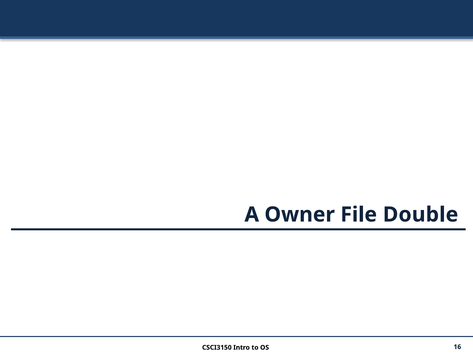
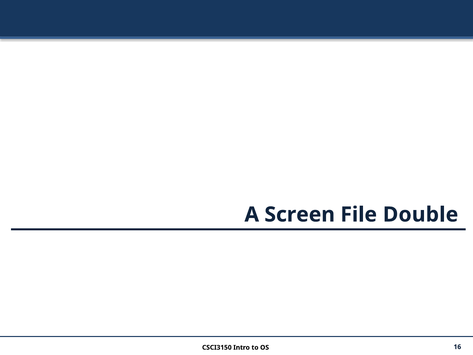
Owner: Owner -> Screen (300, 214)
